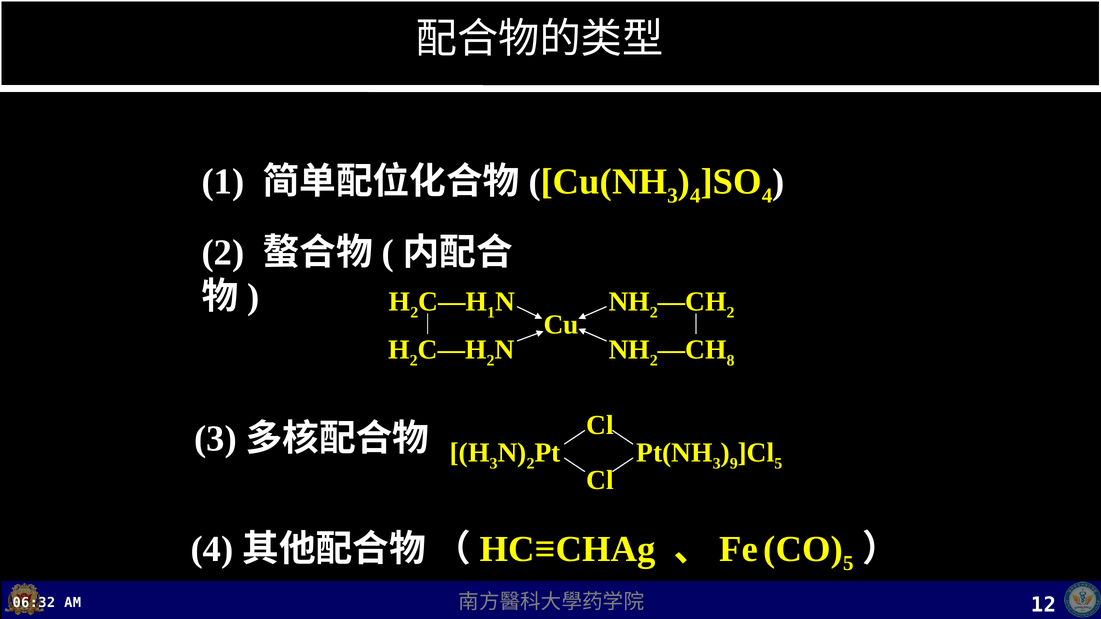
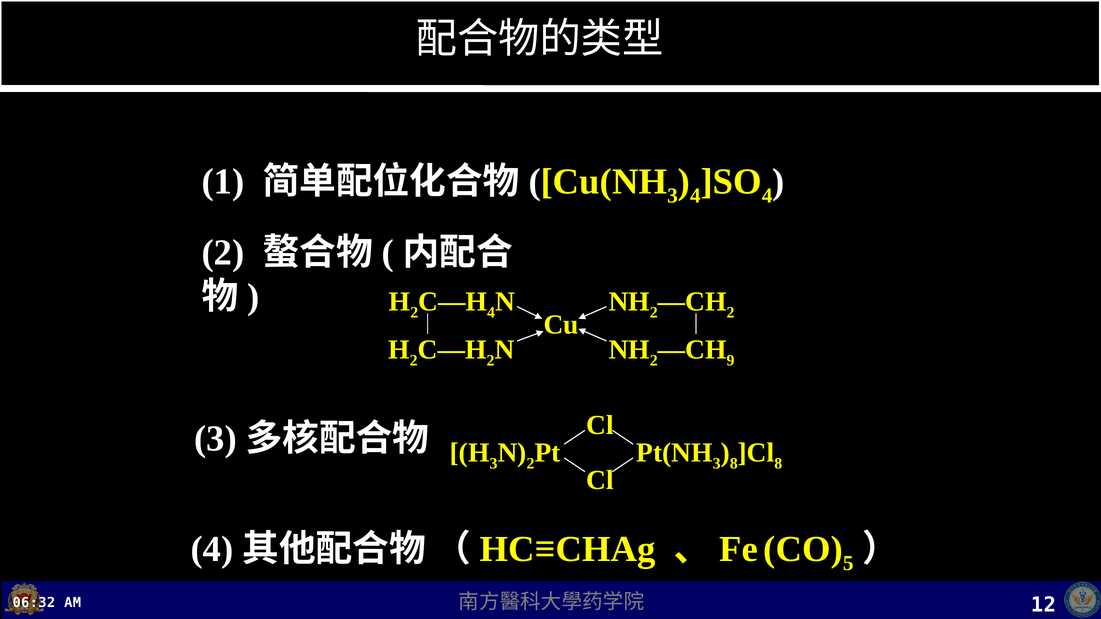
1: 1 -> 4 (491, 312)
8: 8 -> 9 (731, 361)
9: 9 -> 8 (734, 464)
5: 5 -> 8 (778, 464)
